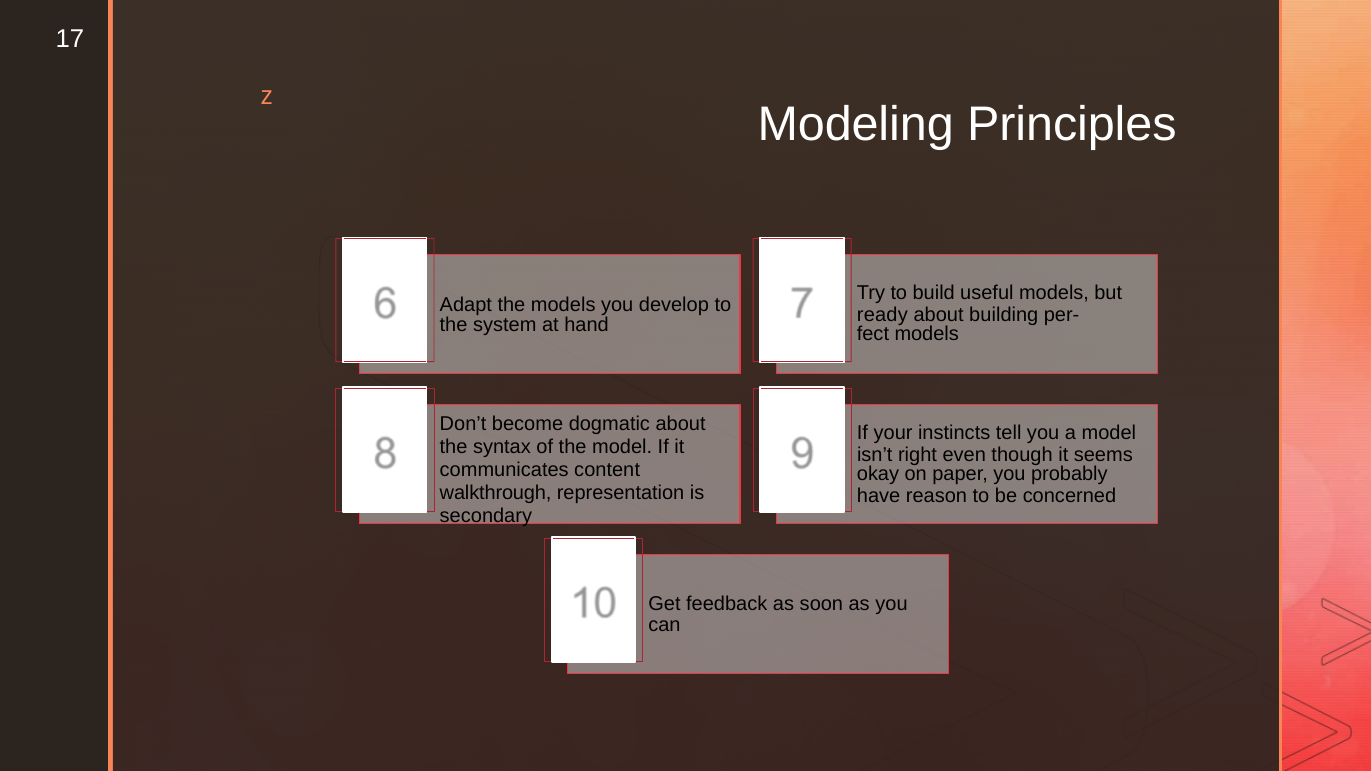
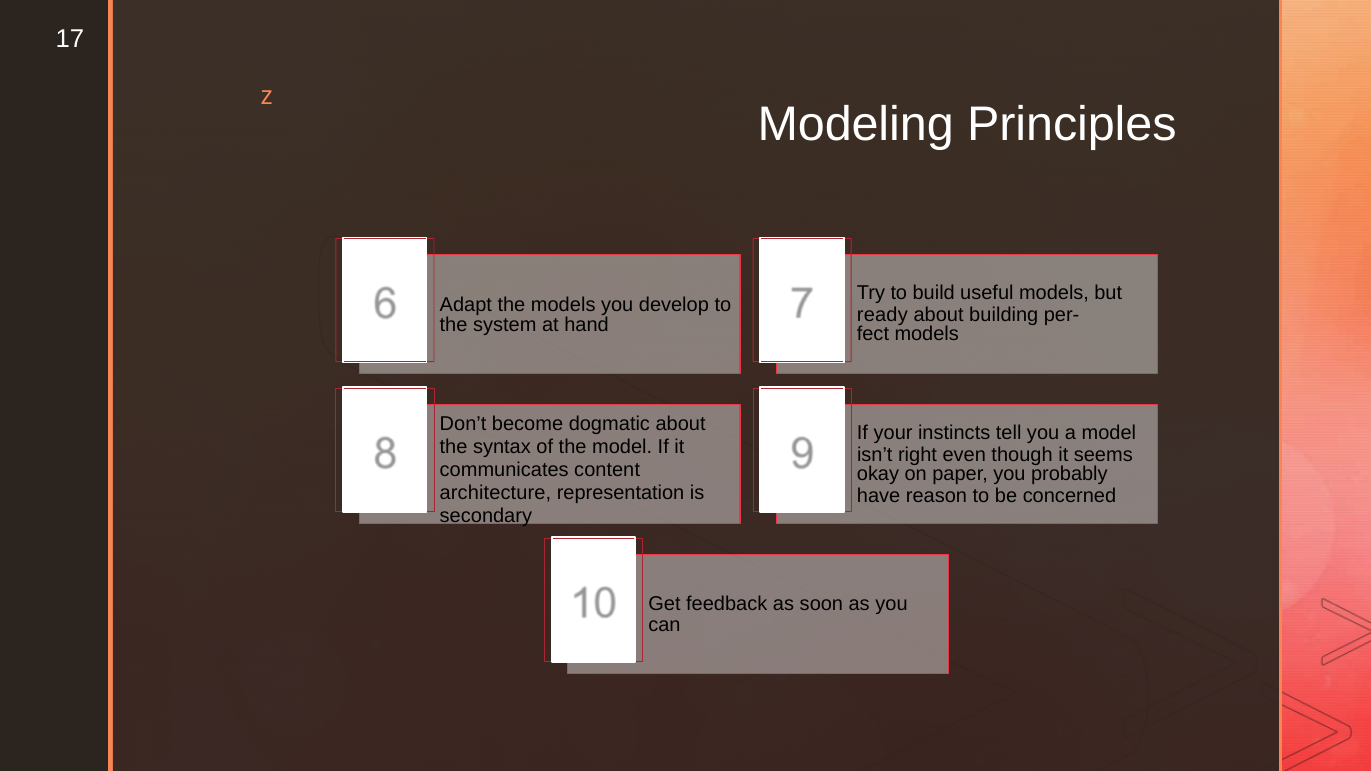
walkthrough: walkthrough -> architecture (495, 493)
